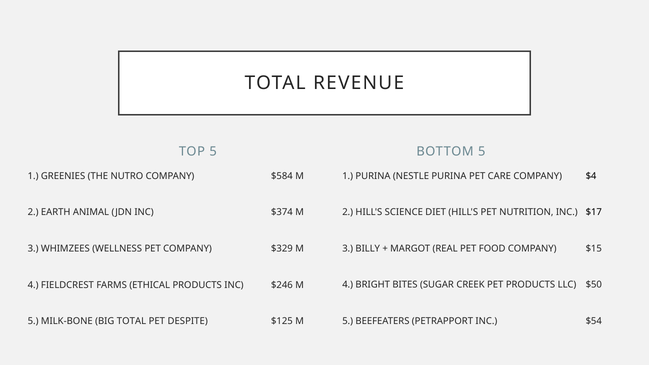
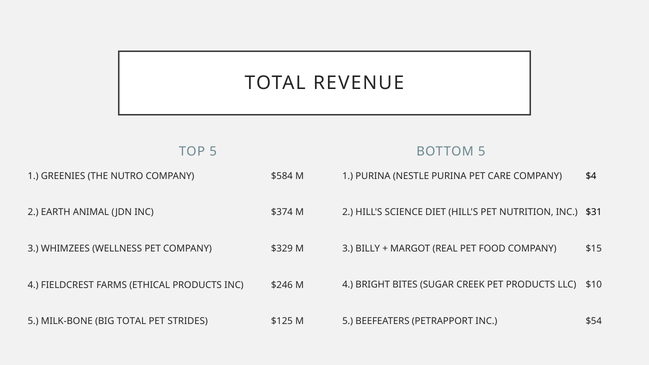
$17: $17 -> $31 (594, 212)
$50: $50 -> $10 (594, 285)
DESPITE: DESPITE -> STRIDES (188, 321)
